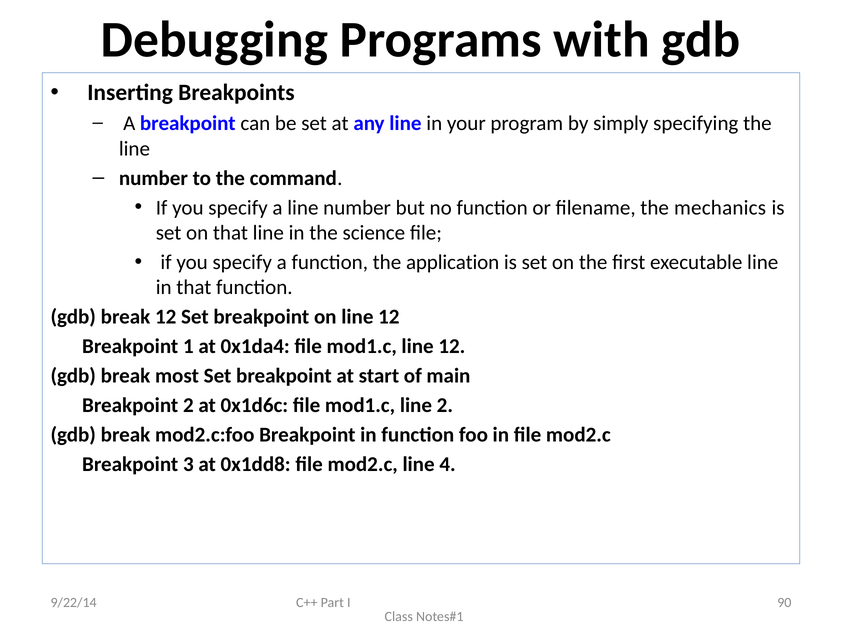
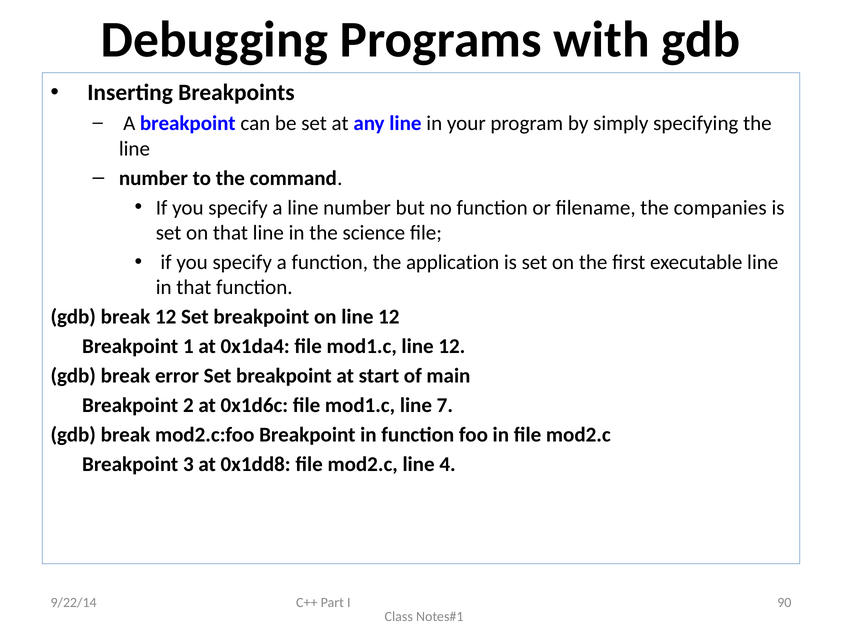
mechanics: mechanics -> companies (720, 208)
most: most -> error (177, 376)
line 2: 2 -> 7 (445, 406)
